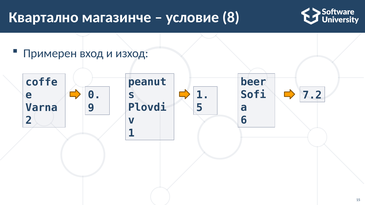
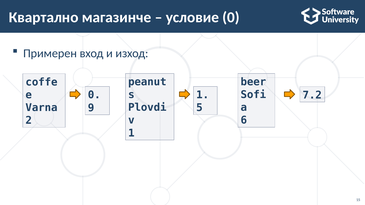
условие 8: 8 -> 0 (231, 17)
